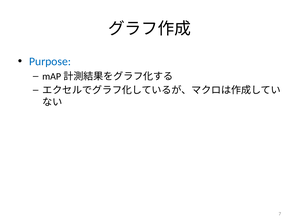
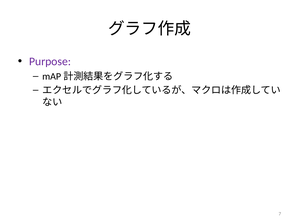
Purpose colour: blue -> purple (50, 62)
